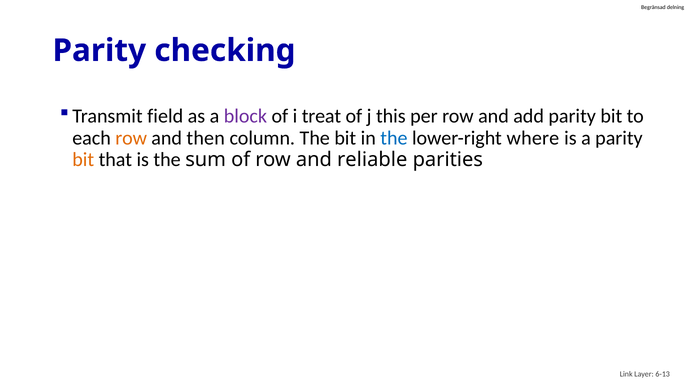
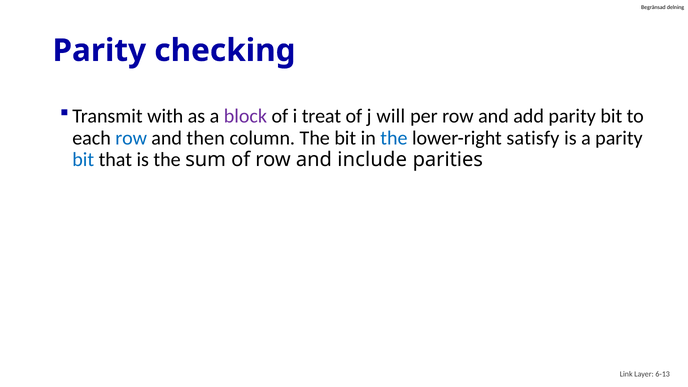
field: field -> with (165, 116)
this: this -> will (391, 116)
row colour: orange -> blue (131, 138)
where: where -> satisfy (533, 138)
bit colour: orange -> blue (83, 160)
reliable: reliable -> include (372, 160)
